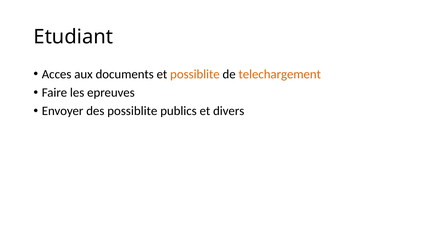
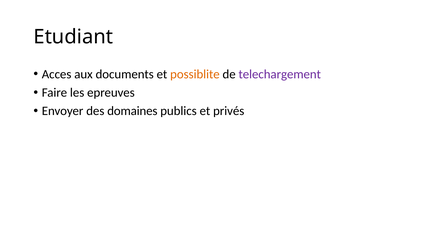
telechargement colour: orange -> purple (280, 74)
des possiblite: possiblite -> domaines (132, 111)
divers: divers -> privés (229, 111)
